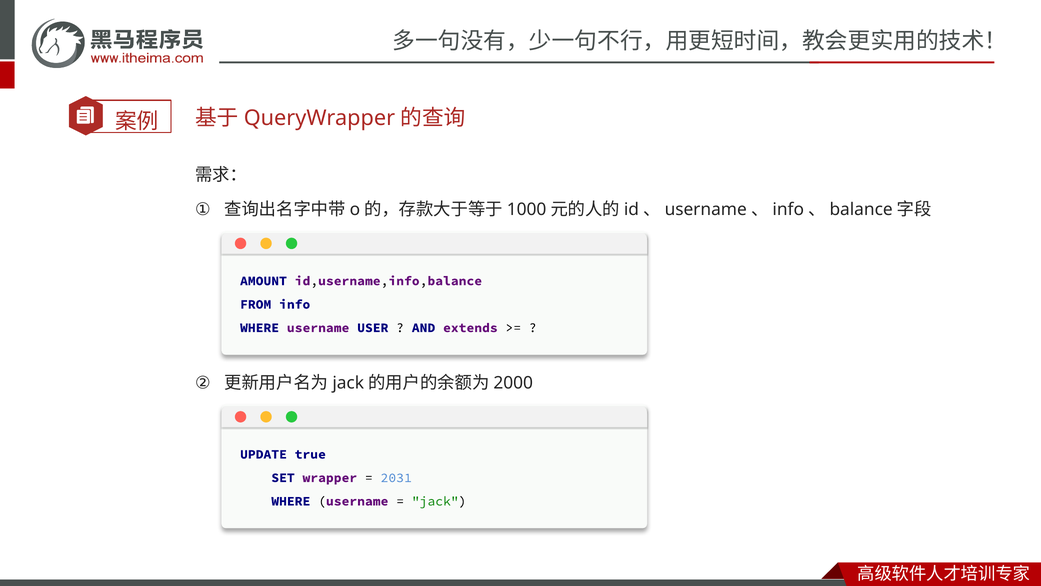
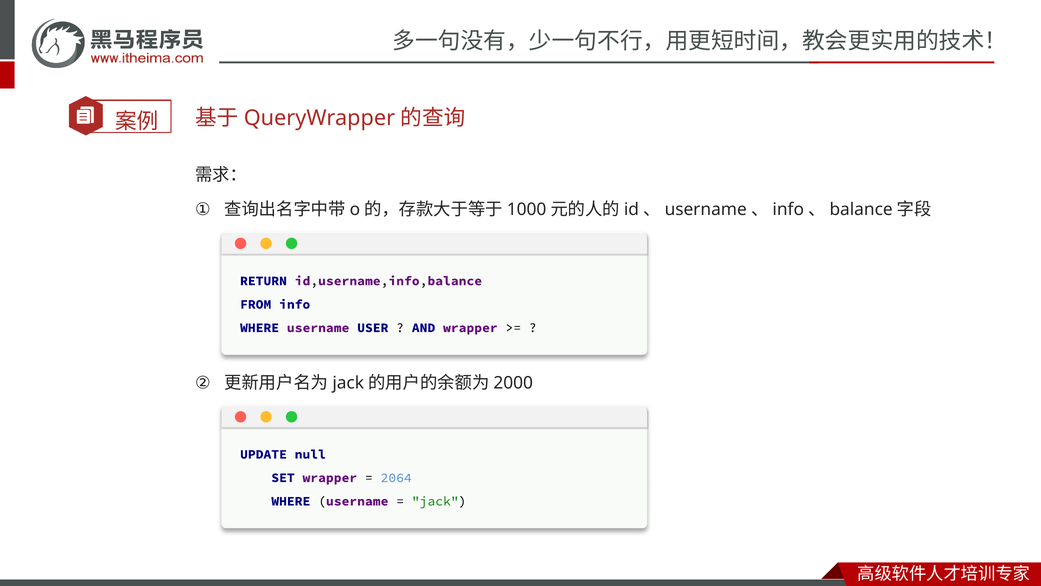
AMOUNT: AMOUNT -> RETURN (263, 281)
AND extends: extends -> wrapper (470, 328)
true: true -> null (310, 454)
2031: 2031 -> 2064 (396, 477)
